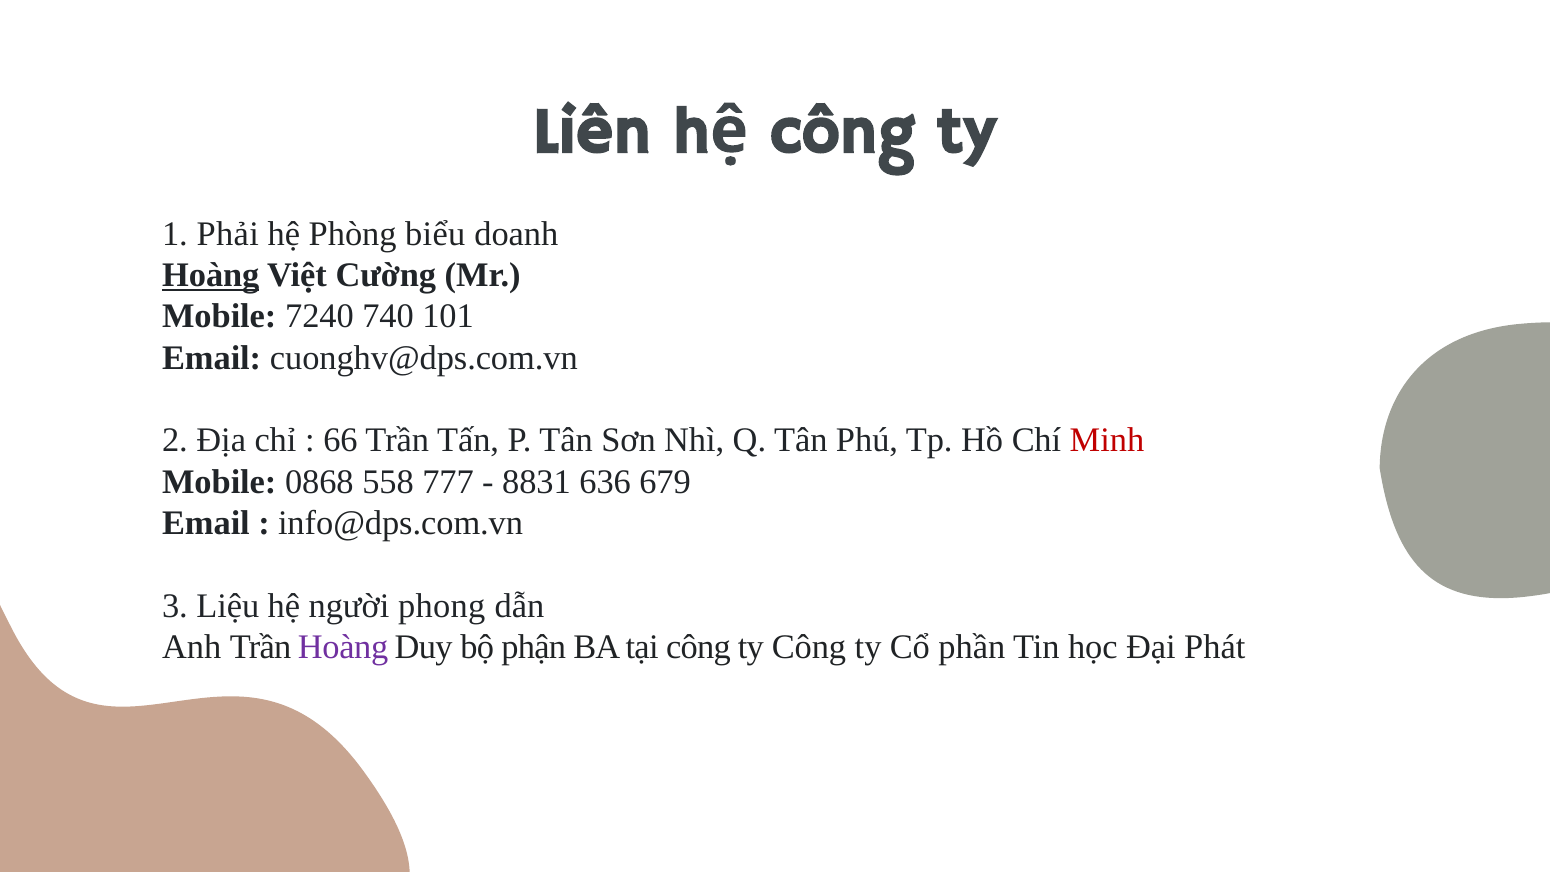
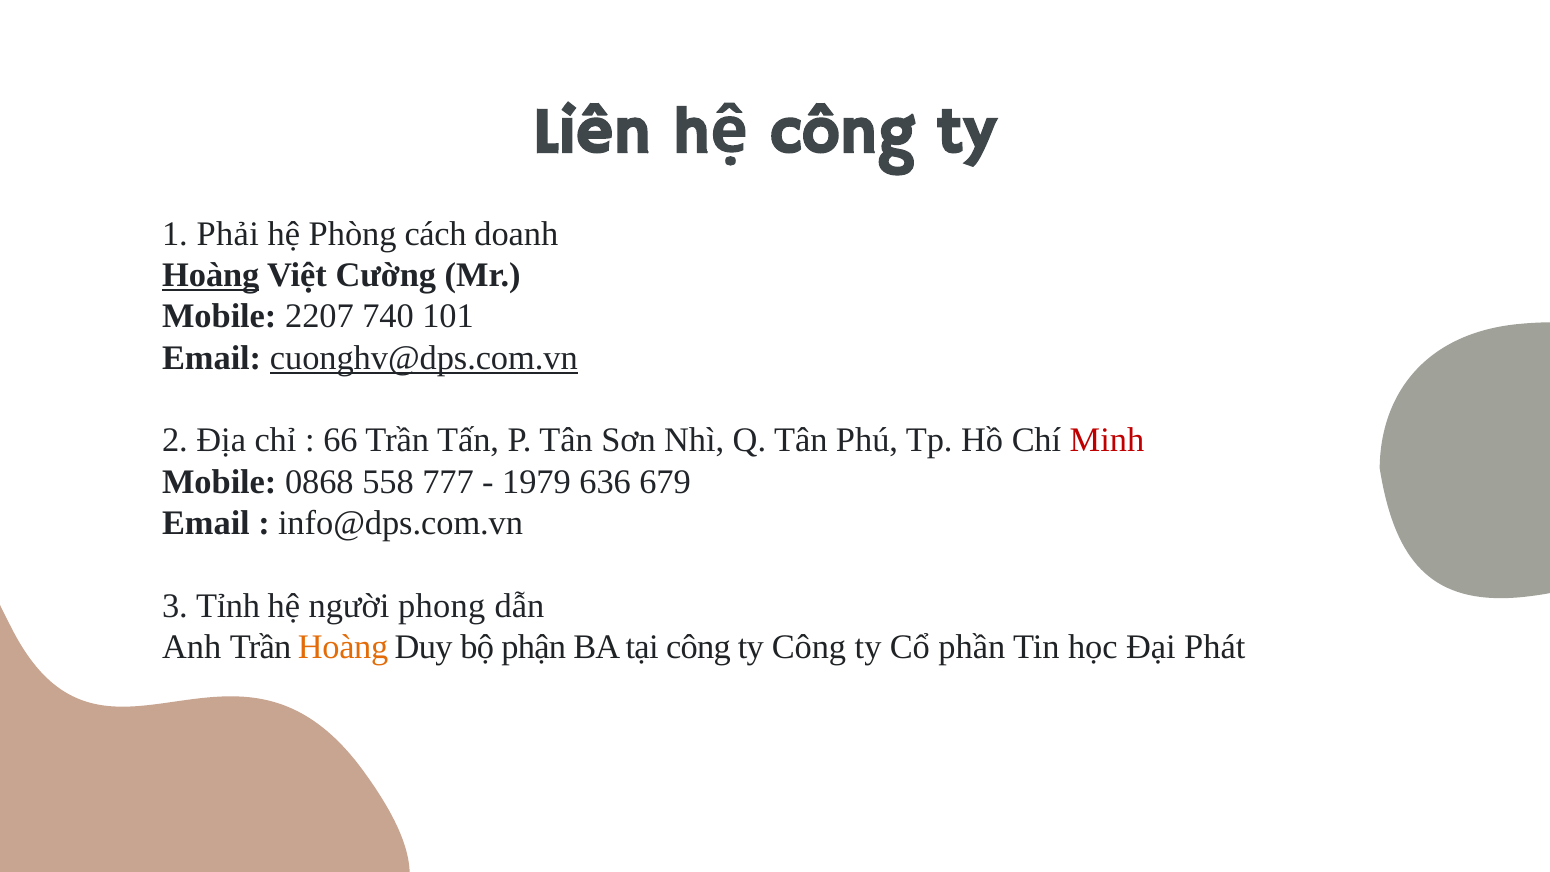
biểu: biểu -> cách (436, 234)
7240: 7240 -> 2207 (319, 317)
cuonghv@dps.com.vn underline: none -> present (424, 358)
8831: 8831 -> 1979 (536, 482)
Liệu: Liệu -> Tỉnh (228, 606)
Hoàng colour: purple -> orange (343, 647)
